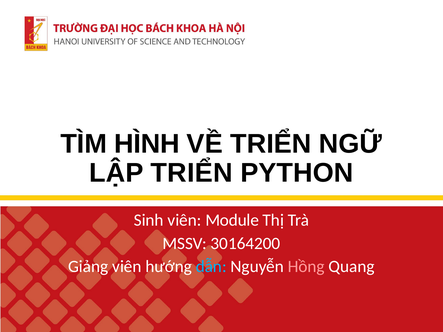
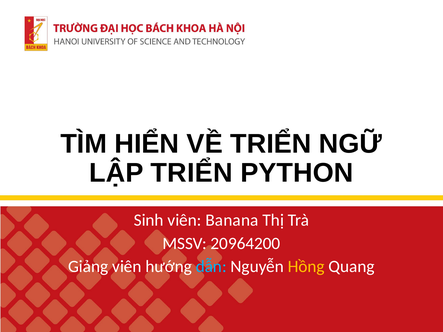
HÌNH: HÌNH -> HIỂN (147, 144)
Module: Module -> Banana (232, 220)
30164200: 30164200 -> 20964200 (245, 244)
Hồng colour: pink -> yellow (306, 267)
